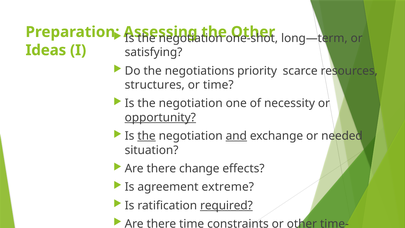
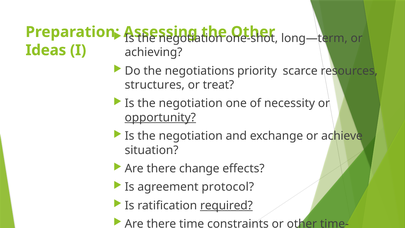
satisfying: satisfying -> achieving (154, 52)
or time: time -> treat (218, 85)
the underline: present -> none (147, 136)
and underline: present -> none (236, 136)
needed: needed -> achieve (342, 136)
extreme: extreme -> protocol (228, 187)
